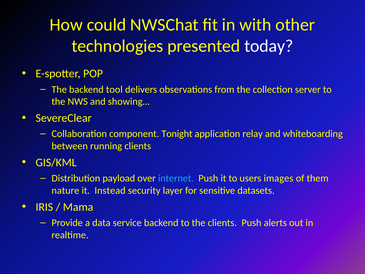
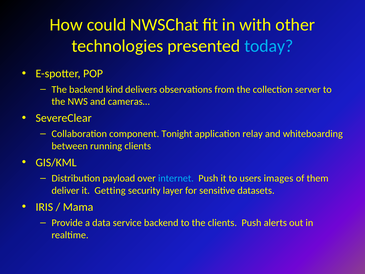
today colour: white -> light blue (269, 46)
tool: tool -> kind (114, 89)
showing…: showing… -> cameras… (129, 101)
nature: nature -> deliver (65, 190)
Instead: Instead -> Getting (110, 190)
